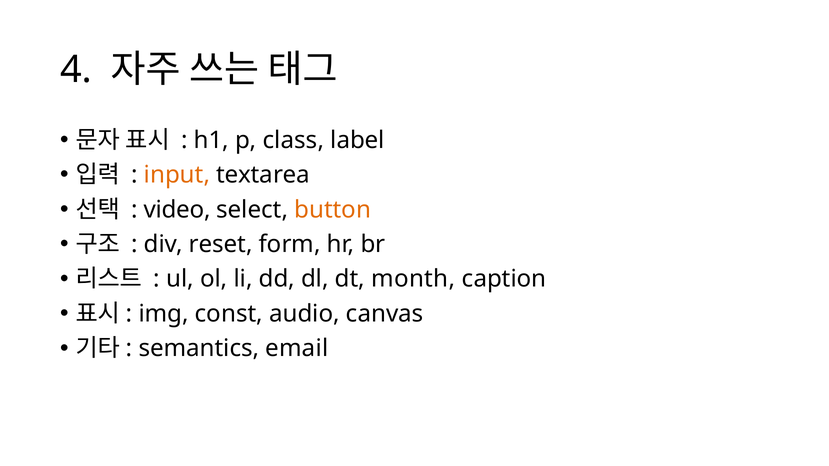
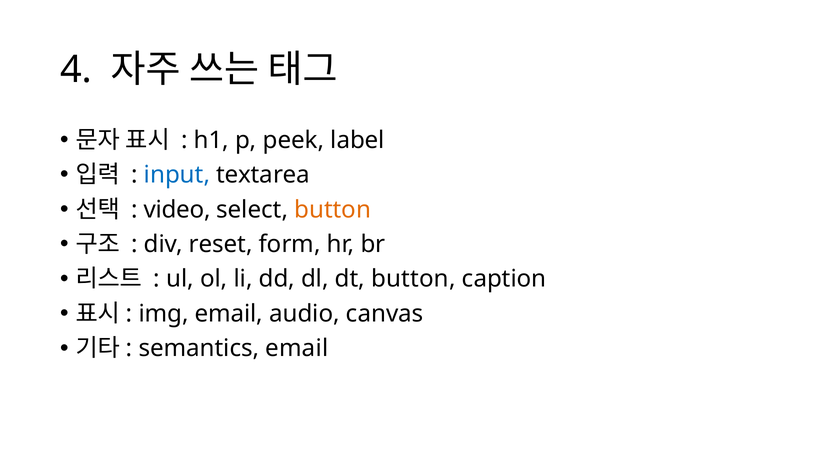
class: class -> peek (293, 140)
input colour: orange -> blue (177, 175)
dt month: month -> button (413, 279)
img const: const -> email (229, 314)
